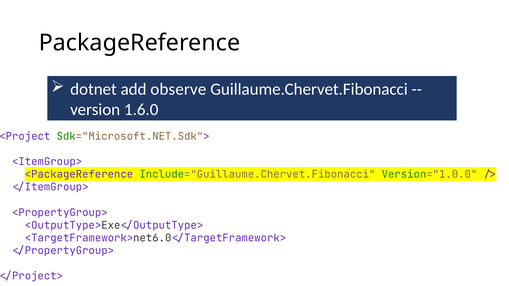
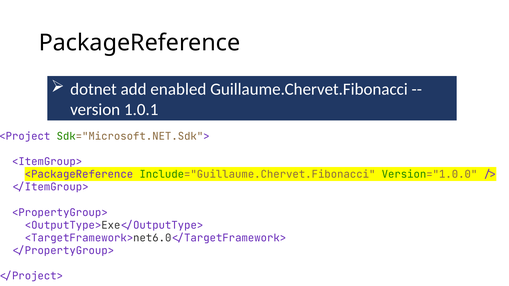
observe: observe -> enabled (178, 89)
1.6.0: 1.6.0 -> 1.0.1 (141, 110)
